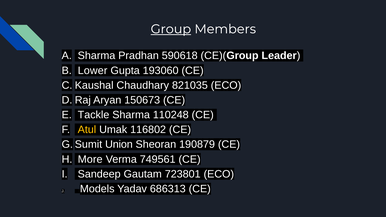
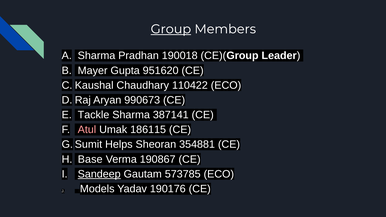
590618: 590618 -> 190018 (180, 56)
Lower: Lower -> Mayer (93, 71)
193060: 193060 -> 951620 (161, 71)
821035: 821035 -> 110422 (190, 85)
150673: 150673 -> 990673 (142, 100)
110248: 110248 -> 387141 (171, 115)
Atul colour: yellow -> pink (87, 130)
116802: 116802 -> 186115 (148, 130)
Union: Union -> Helps (119, 145)
190879: 190879 -> 354881 (197, 145)
More: More -> Base (90, 159)
749561: 749561 -> 190867 (158, 159)
Sandeep underline: none -> present (99, 174)
723801: 723801 -> 573785 (183, 174)
686313: 686313 -> 190176 (168, 189)
